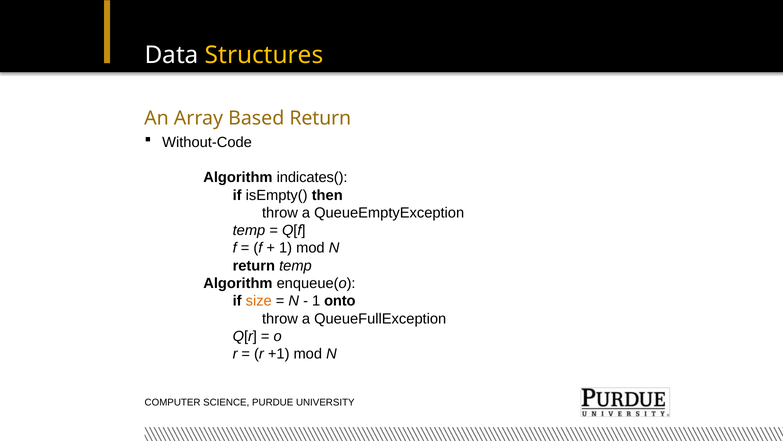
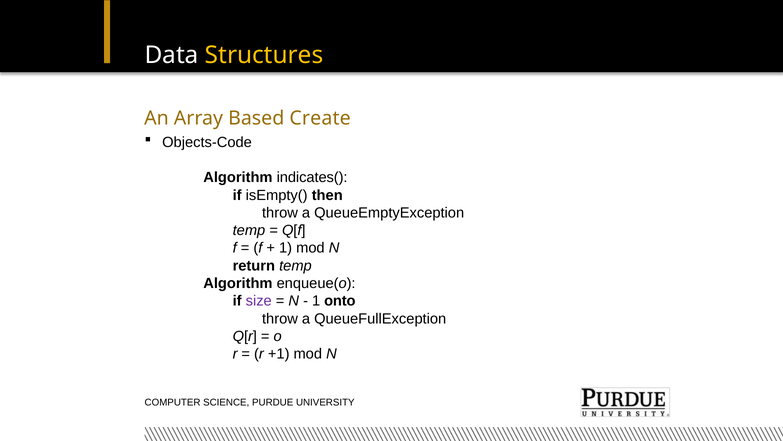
Based Return: Return -> Create (320, 118)
Without-Code: Without-Code -> Objects-Code (207, 142)
size colour: orange -> purple (259, 301)
